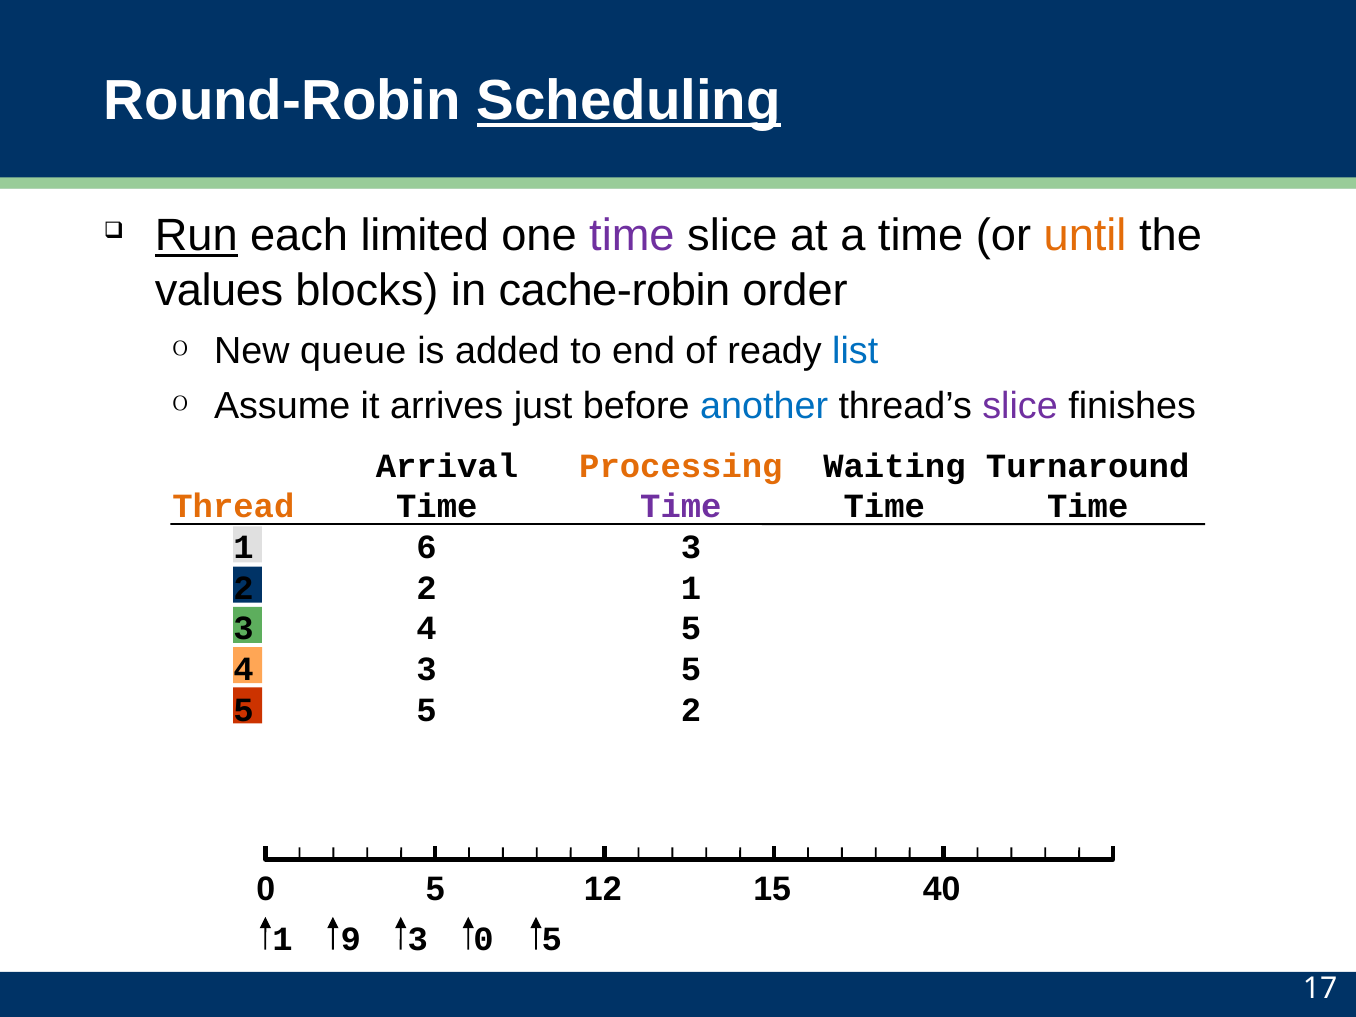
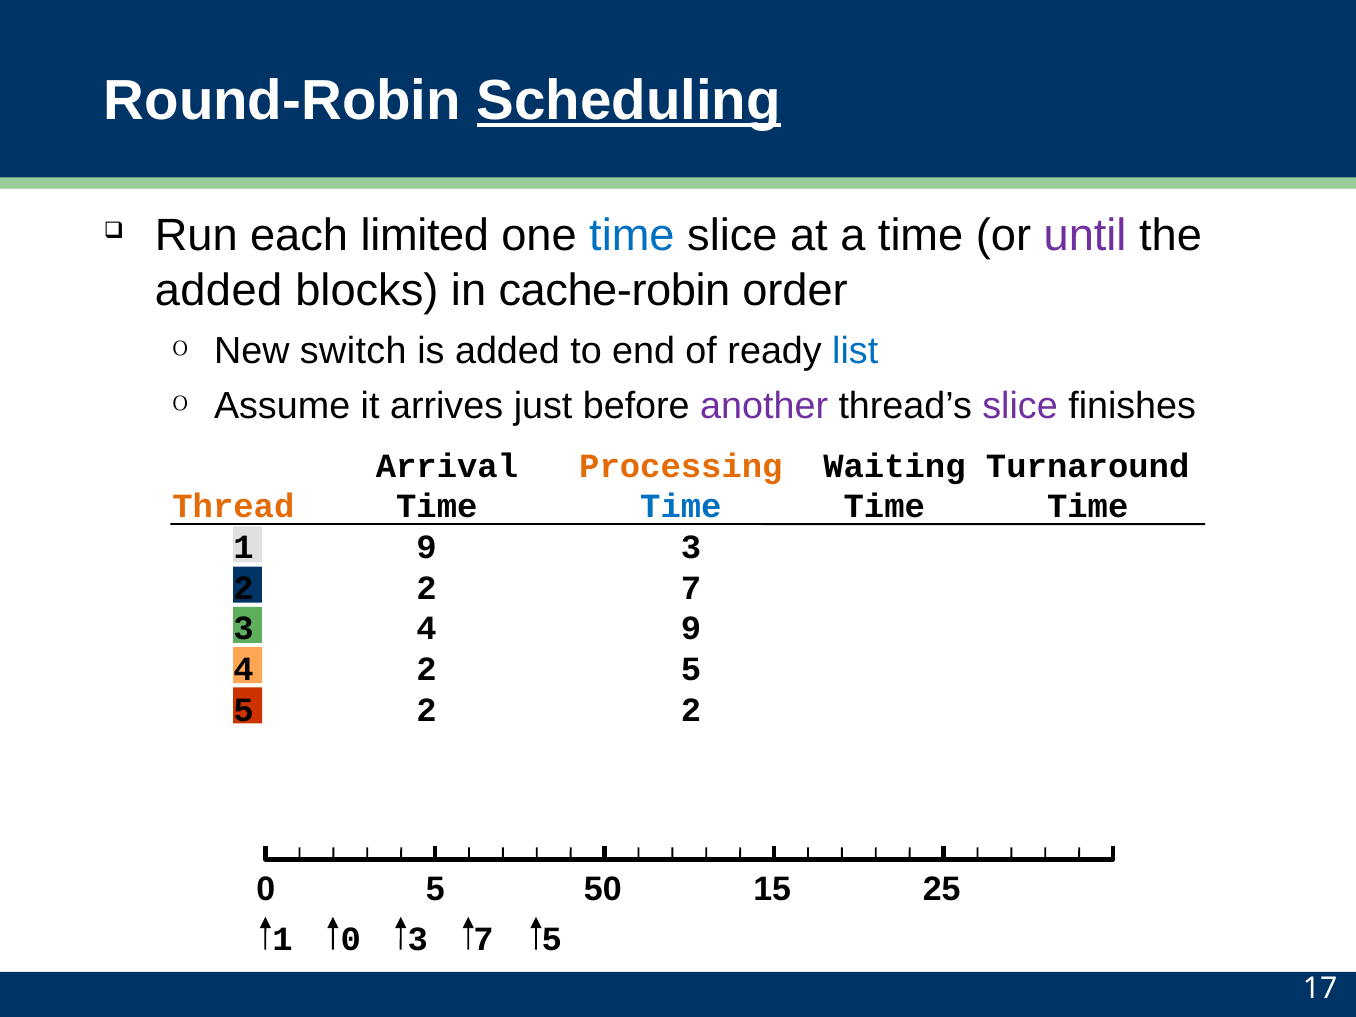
Run underline: present -> none (196, 236)
time colour: purple -> blue (632, 236)
until colour: orange -> purple (1085, 236)
values: values -> added (219, 290)
queue: queue -> switch (353, 351)
another colour: blue -> purple (764, 406)
Time colour: purple -> blue (681, 506)
1 6: 6 -> 9 (427, 547)
2 1: 1 -> 7 (691, 588)
4 5: 5 -> 9 (691, 629)
4 3: 3 -> 2 (427, 669)
5: 5 -> 2 (427, 710)
12: 12 -> 50 (603, 889)
40: 40 -> 25 (942, 889)
1 9: 9 -> 0 (351, 939)
3 0: 0 -> 7 (484, 939)
